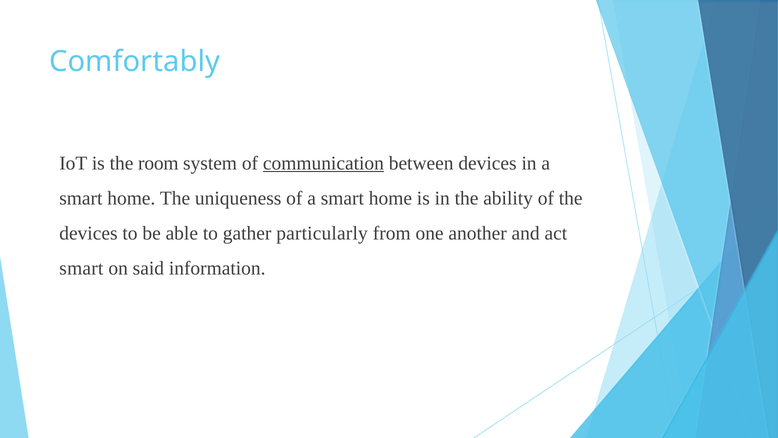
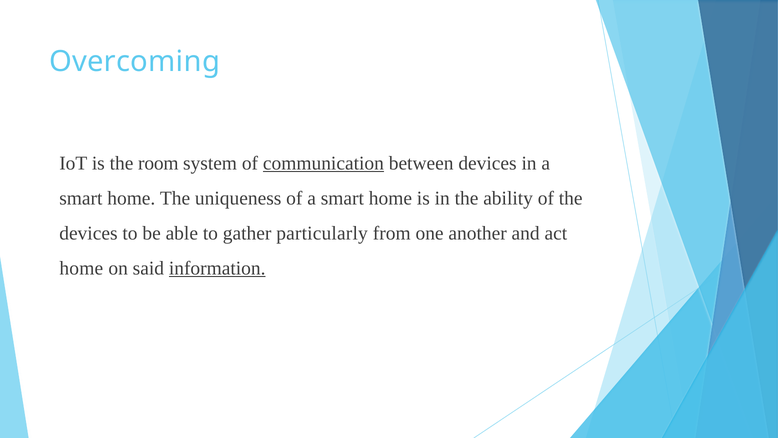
Comfortably: Comfortably -> Overcoming (134, 61)
smart: smart -> home (81, 268)
information underline: none -> present (217, 268)
